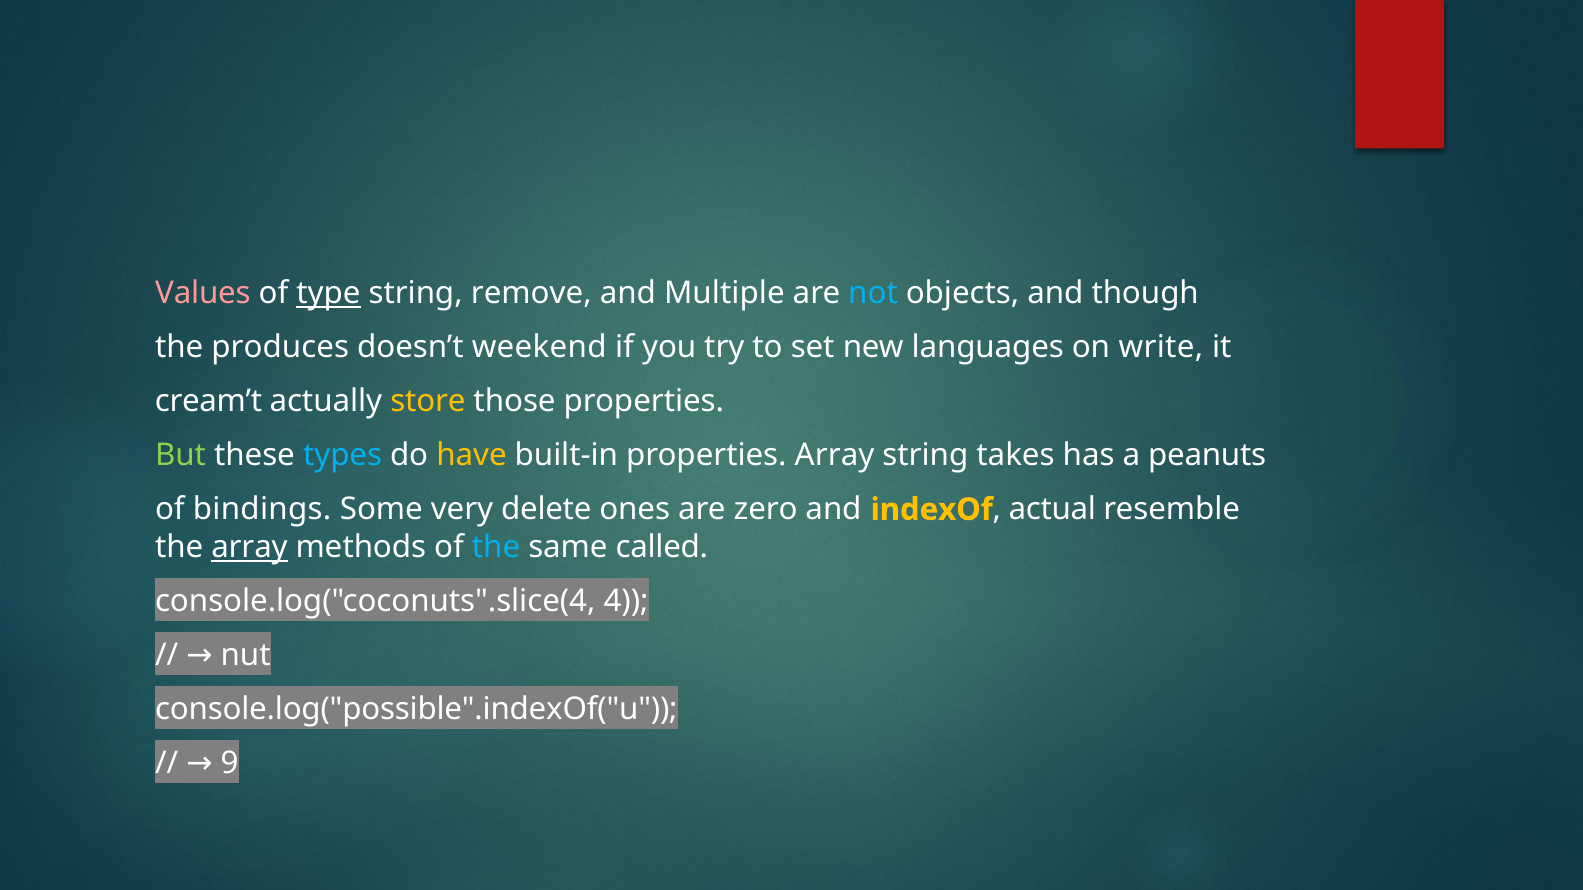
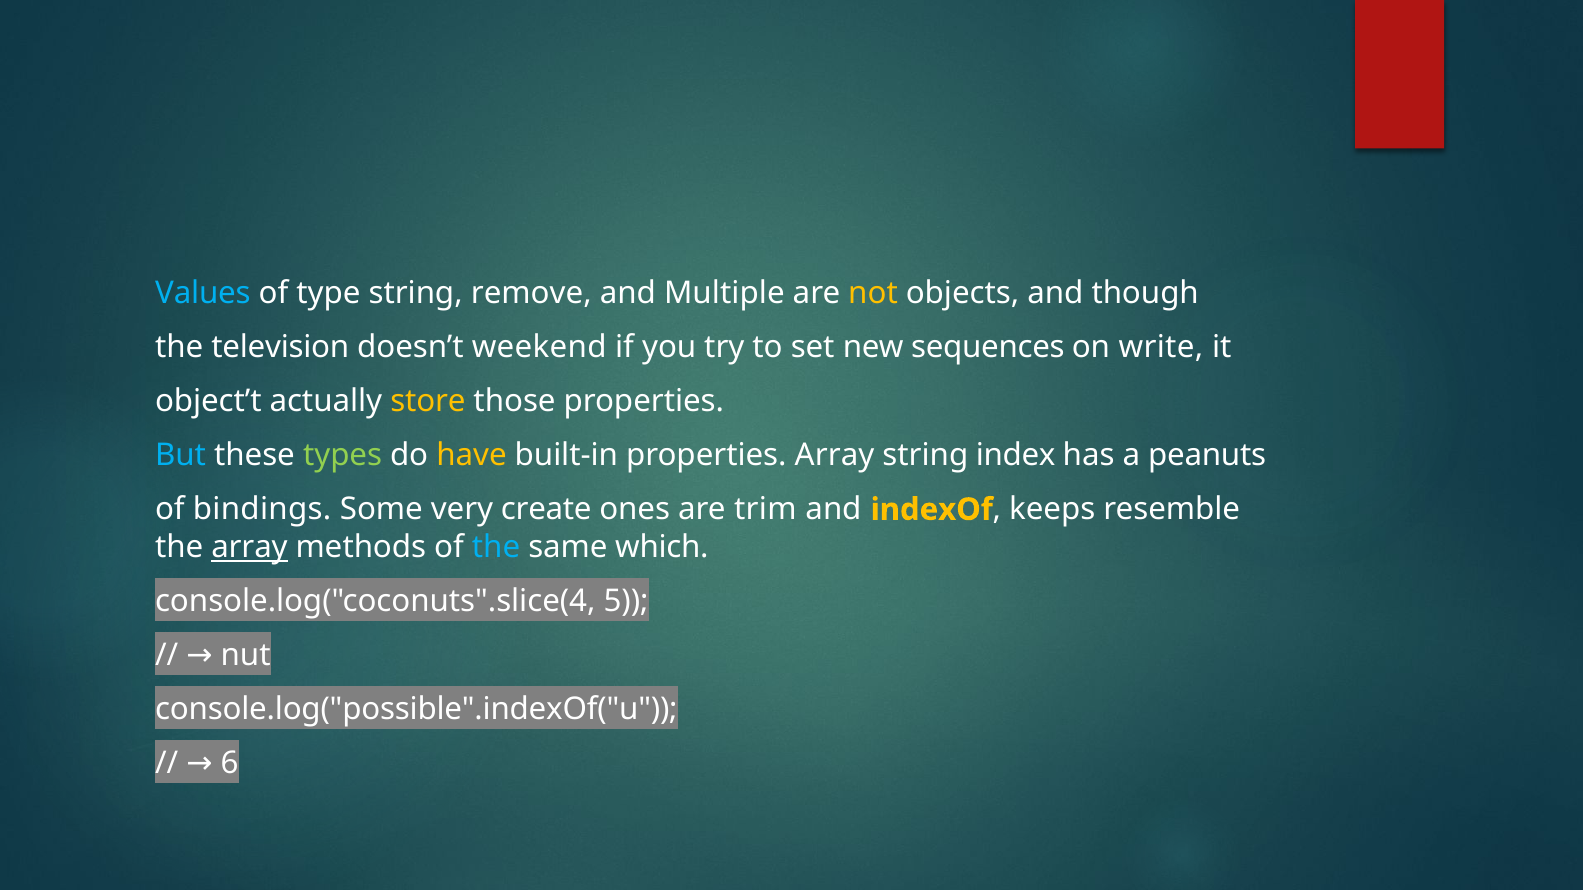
Values colour: pink -> light blue (203, 293)
type underline: present -> none (328, 293)
not colour: light blue -> yellow (873, 293)
produces: produces -> television (280, 348)
languages: languages -> sequences (988, 348)
cream’t: cream’t -> object’t (208, 402)
But colour: light green -> light blue (181, 456)
types colour: light blue -> light green (343, 456)
takes: takes -> index (1016, 456)
delete: delete -> create (546, 510)
zero: zero -> trim (765, 510)
actual: actual -> keeps (1052, 510)
called: called -> which (662, 547)
4: 4 -> 5 (626, 601)
9: 9 -> 6 (230, 764)
